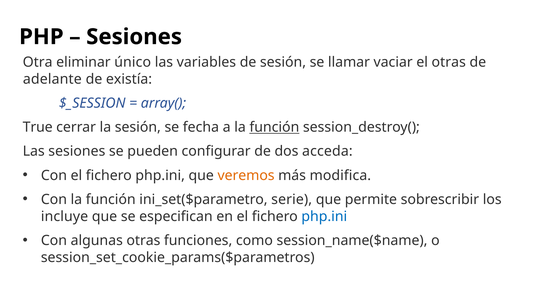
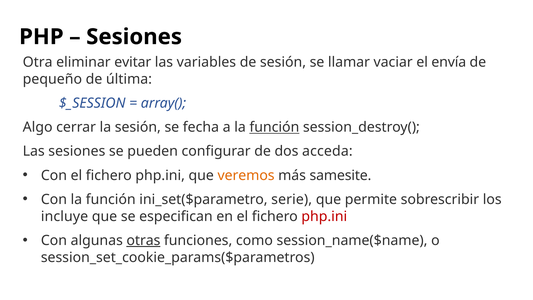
único: único -> evitar (133, 62)
el otras: otras -> envía (449, 62)
adelante: adelante -> pequeño (52, 79)
existía: existía -> última (129, 79)
True: True -> Algo (38, 127)
modifica: modifica -> samesite (340, 175)
php.ini colour: blue -> red (324, 216)
otras underline: none -> present (143, 240)
